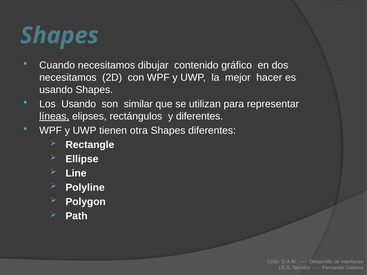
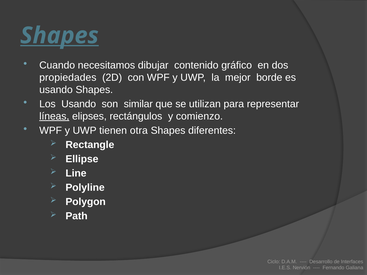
Shapes underline: none -> present (59, 36)
necesitamos: necesitamos -> propiedades (68, 78)
hacer: hacer -> borde (269, 78)
y diferentes: diferentes -> comienzo (199, 116)
